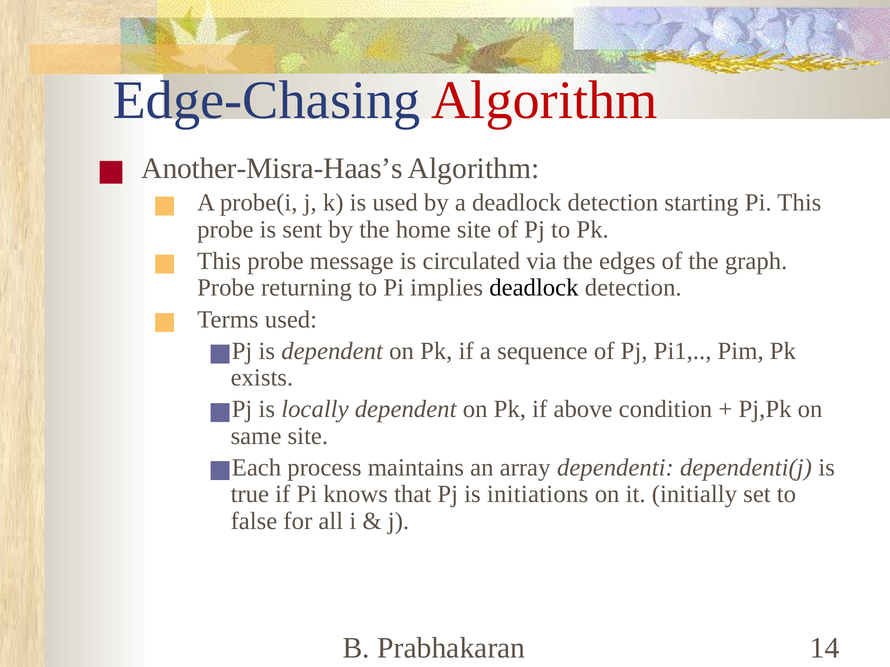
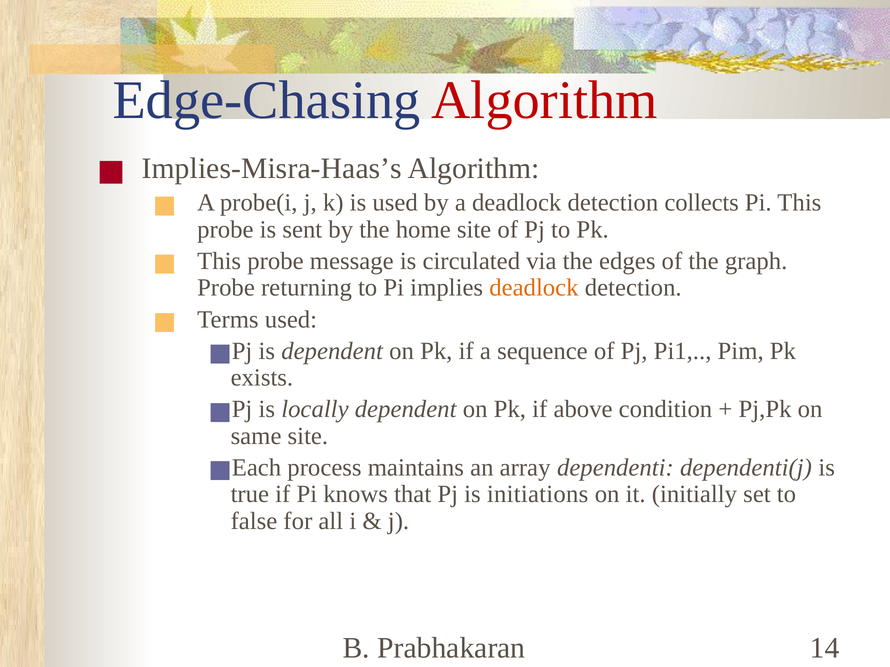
Another-Misra-Haas’s: Another-Misra-Haas’s -> Implies-Misra-Haas’s (272, 169)
starting: starting -> collects (702, 203)
deadlock colour: black -> orange (534, 288)
